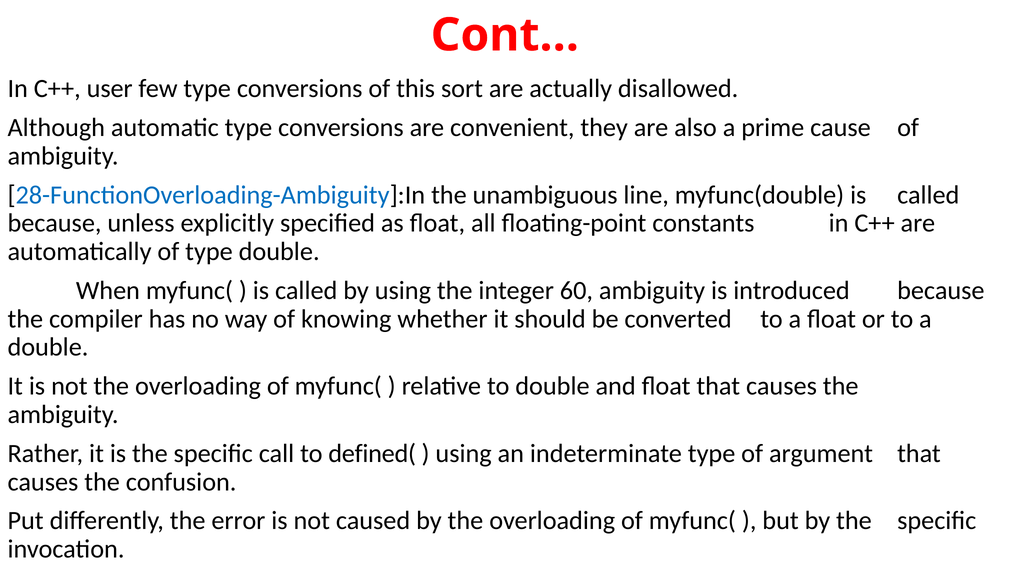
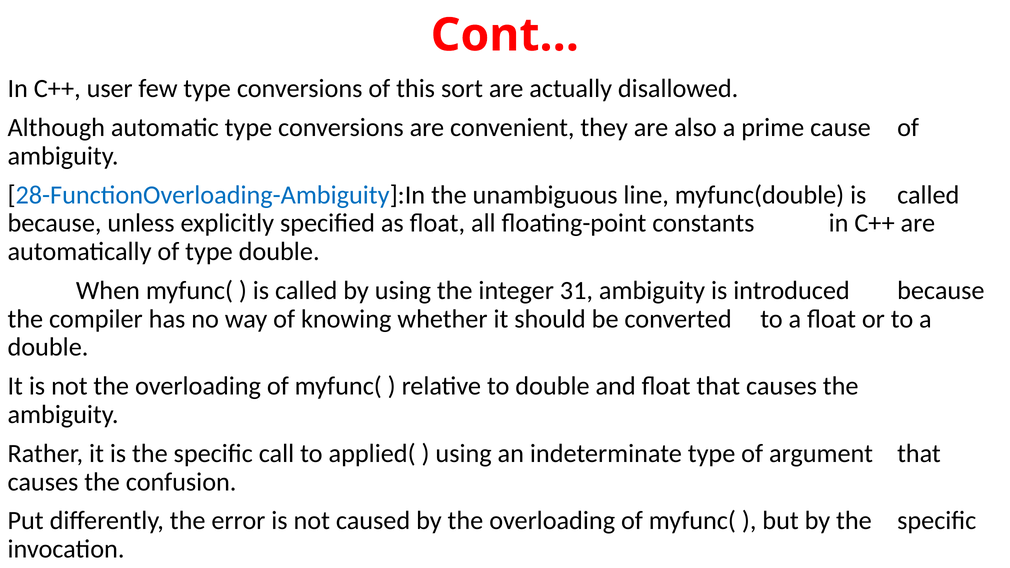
60: 60 -> 31 (576, 291)
defined(: defined( -> applied( (372, 454)
